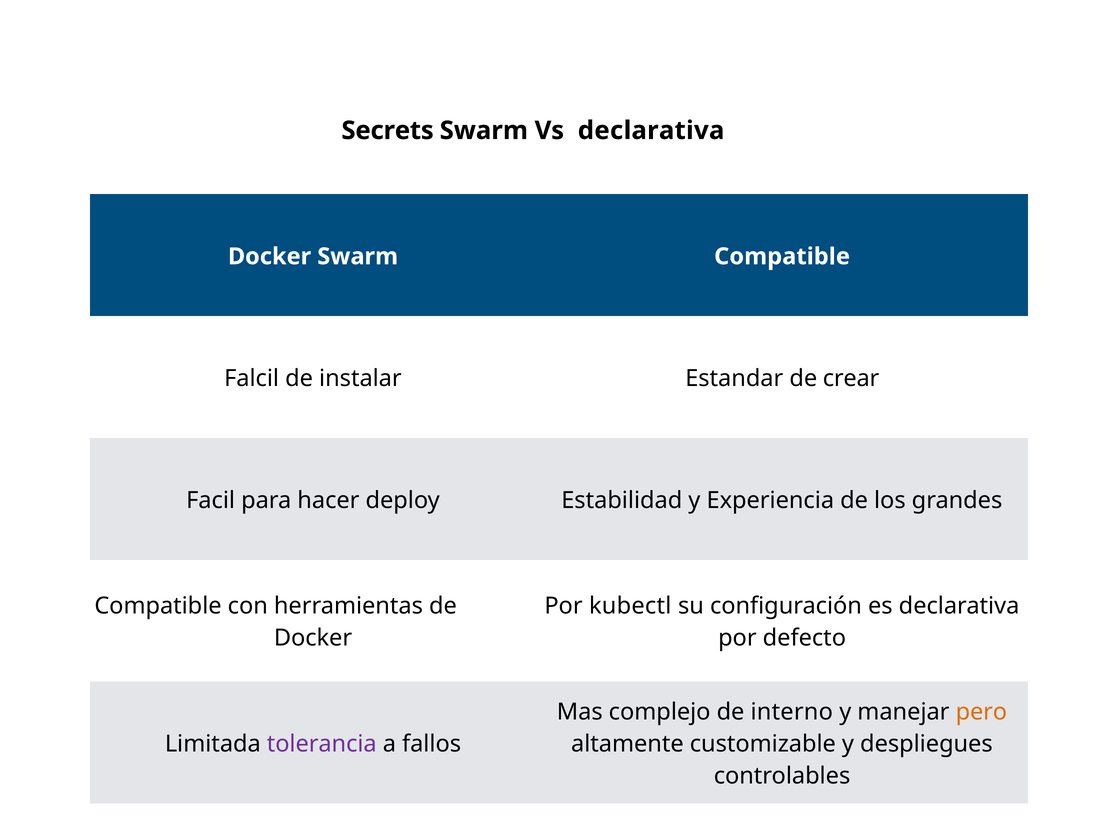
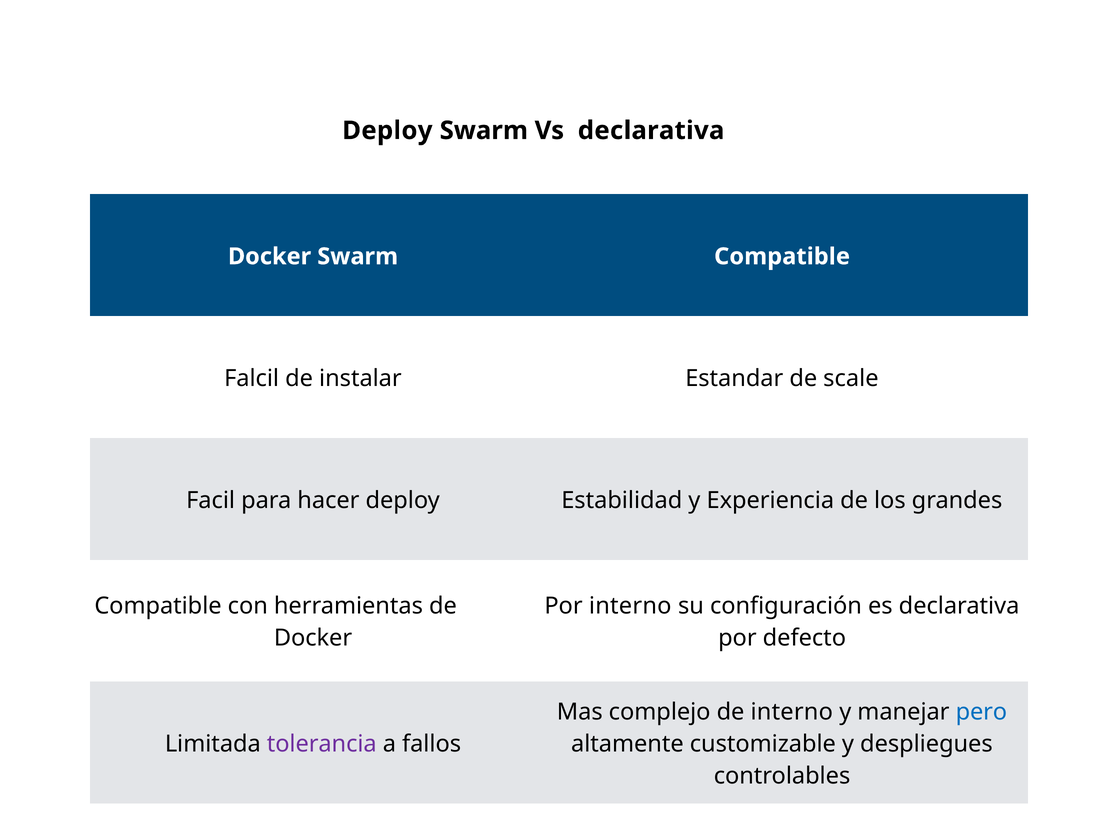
Secrets: Secrets -> Deploy (387, 131)
crear: crear -> scale (851, 378)
Por kubectl: kubectl -> interno (630, 606)
pero colour: orange -> blue (981, 712)
